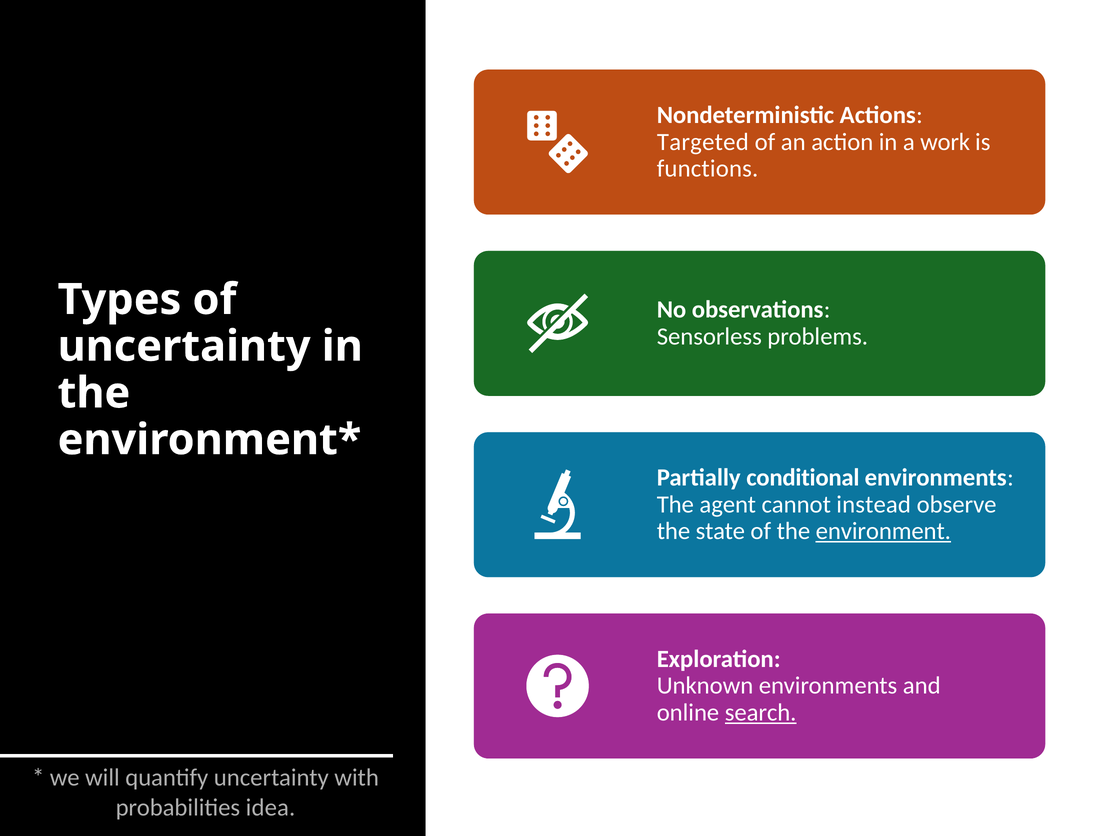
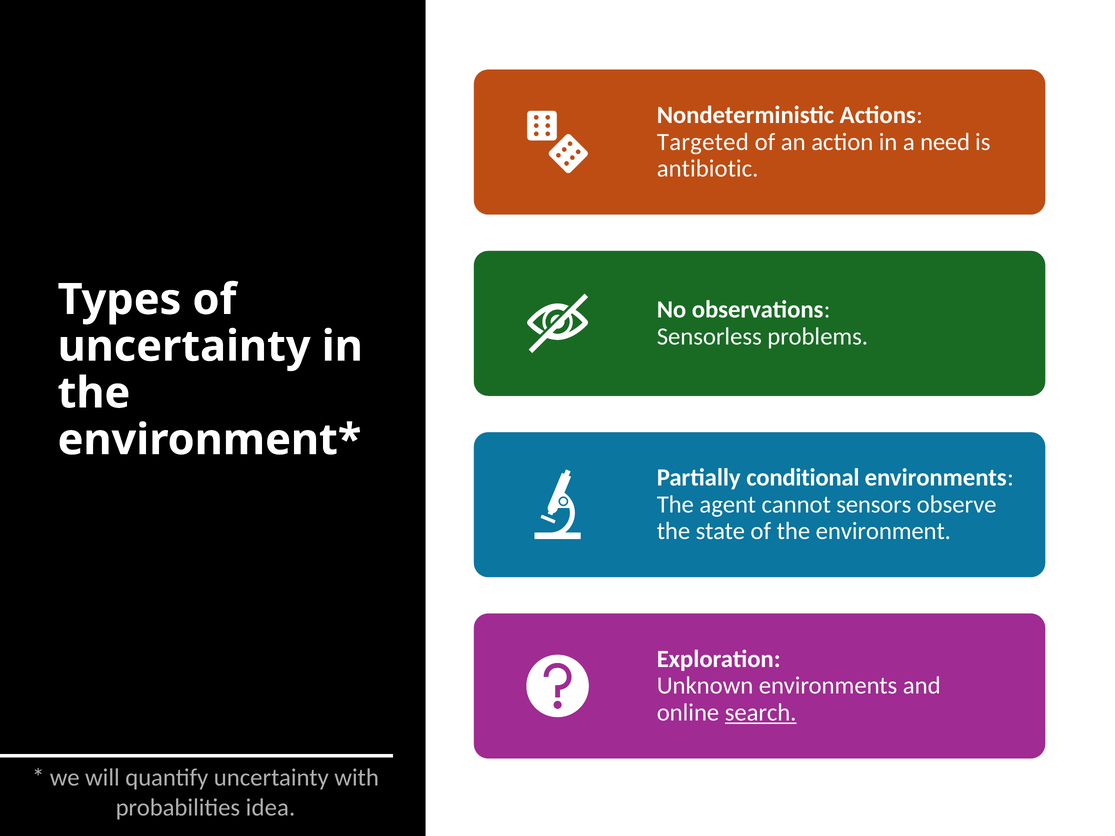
work: work -> need (945, 142)
functions: functions -> antibiotic (708, 169)
instead: instead -> sensors (874, 505)
environment underline: present -> none (883, 531)
